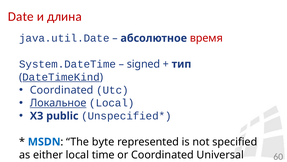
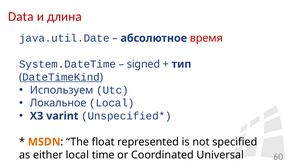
Date: Date -> Data (21, 16)
Coordinated: Coordinated -> Используем (62, 90)
Локальное underline: present -> none (58, 103)
public: public -> varint (62, 116)
MSDN colour: blue -> orange (44, 141)
byte: byte -> float (103, 141)
